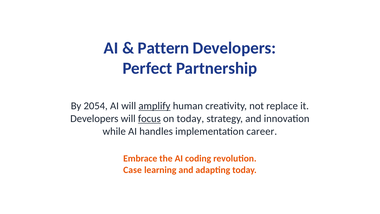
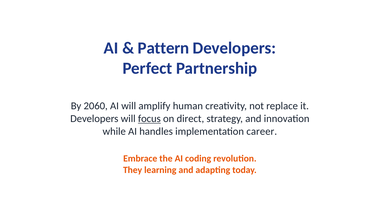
2054: 2054 -> 2060 (96, 106)
amplify underline: present -> none (154, 106)
on today: today -> direct (190, 119)
Case: Case -> They (133, 170)
